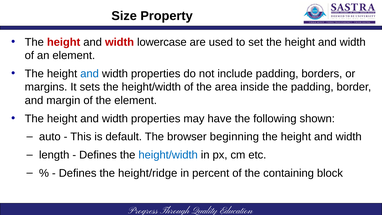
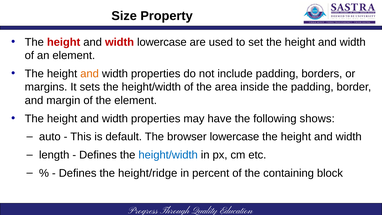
and colour: blue -> orange (90, 74)
shown: shown -> shows (317, 119)
browser beginning: beginning -> lowercase (234, 137)
